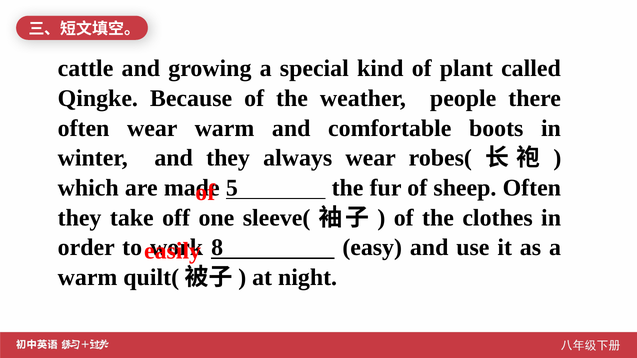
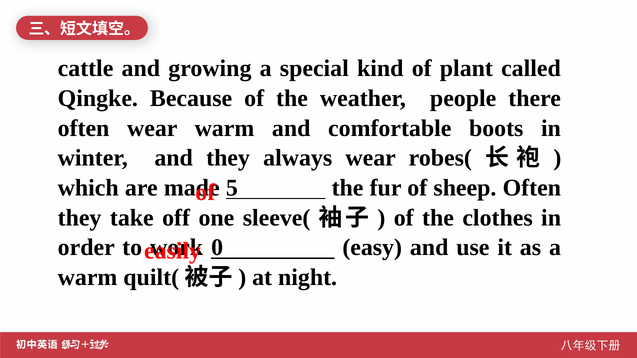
8: 8 -> 0 (217, 248)
